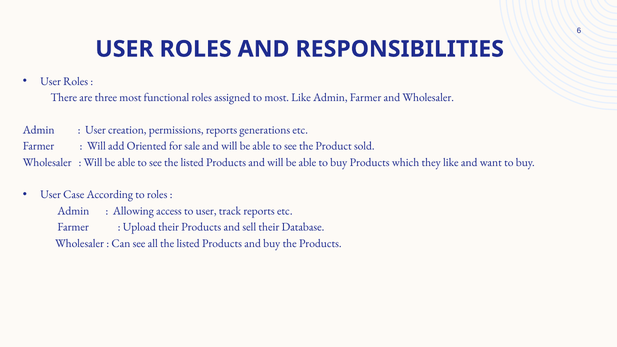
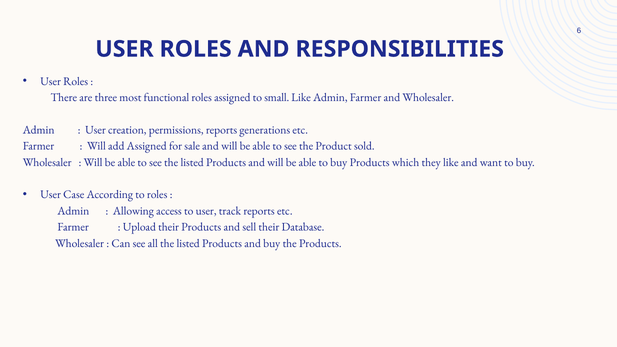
to most: most -> small (277, 97)
add Oriented: Oriented -> Assigned (147, 146)
